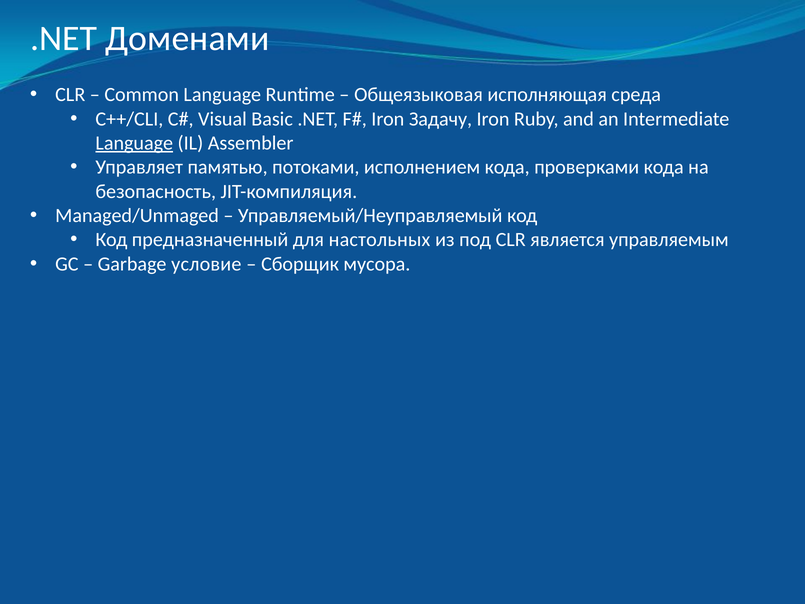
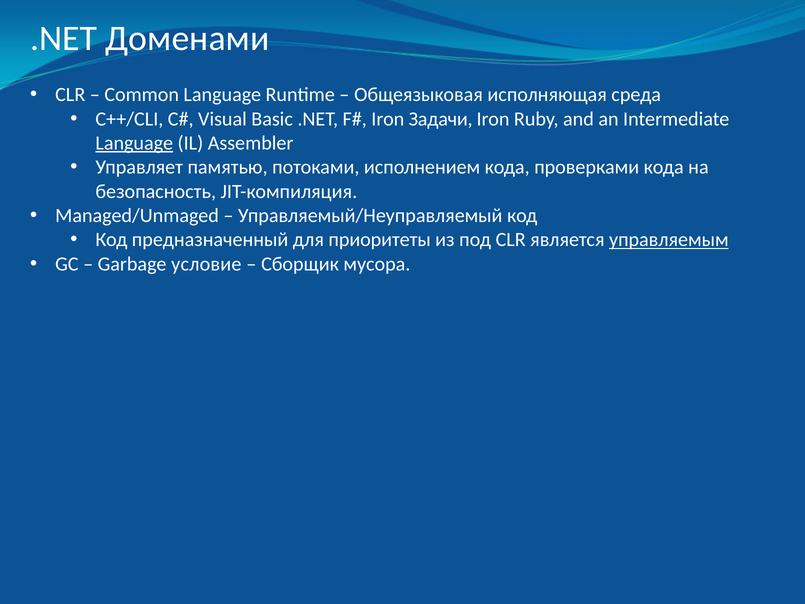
Задачу: Задачу -> Задачи (441, 119)
настольных: настольных -> приоритеты (380, 240)
управляемым underline: none -> present (669, 240)
